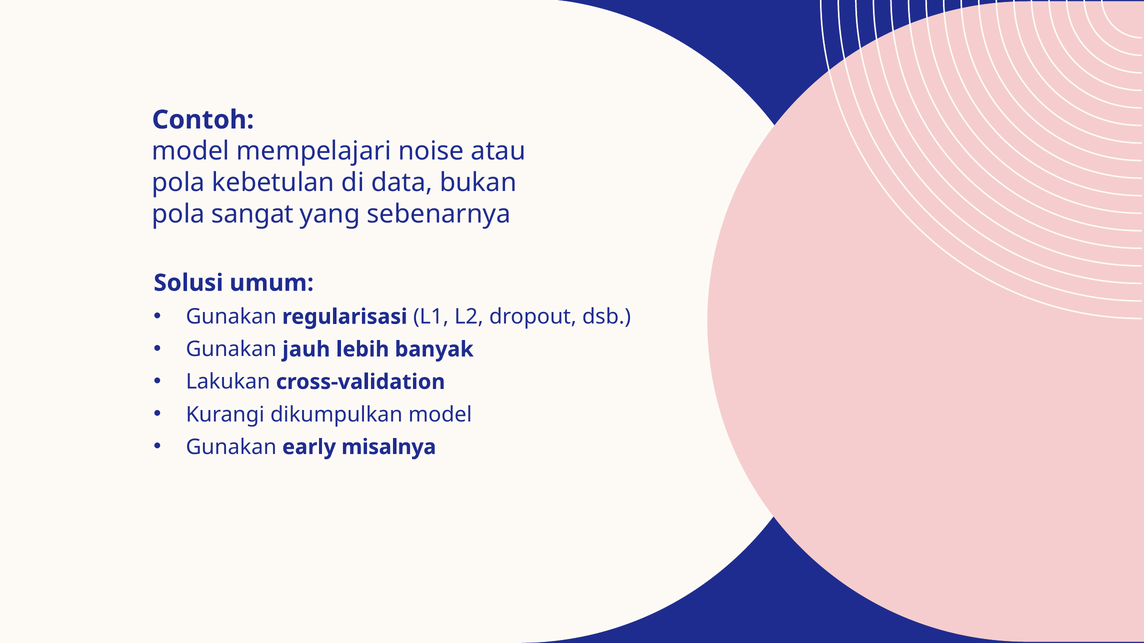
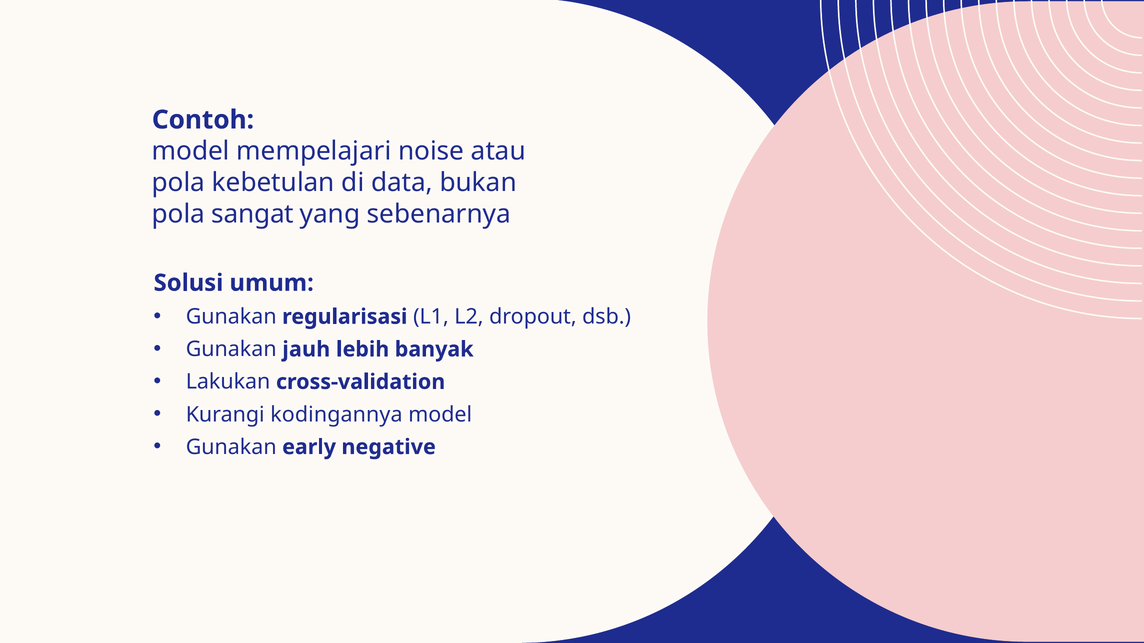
dikumpulkan: dikumpulkan -> kodingannya (336, 415)
misalnya: misalnya -> negative (389, 447)
